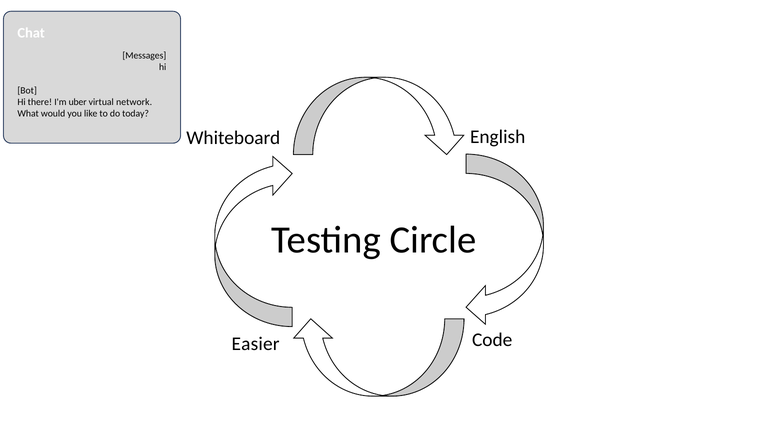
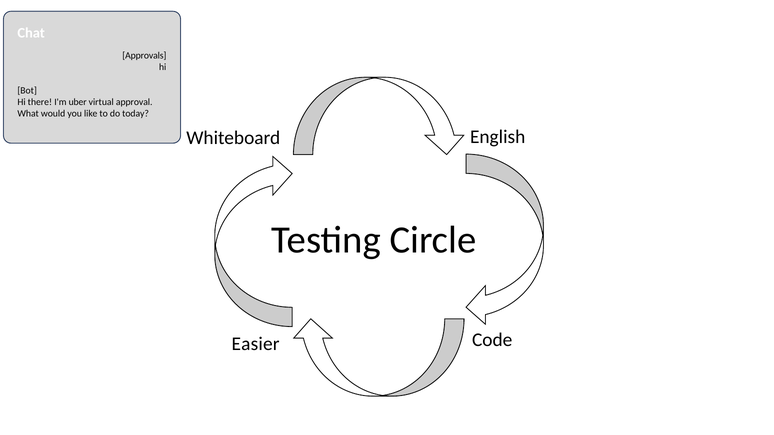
Messages: Messages -> Approvals (144, 56)
network: network -> approval (134, 102)
